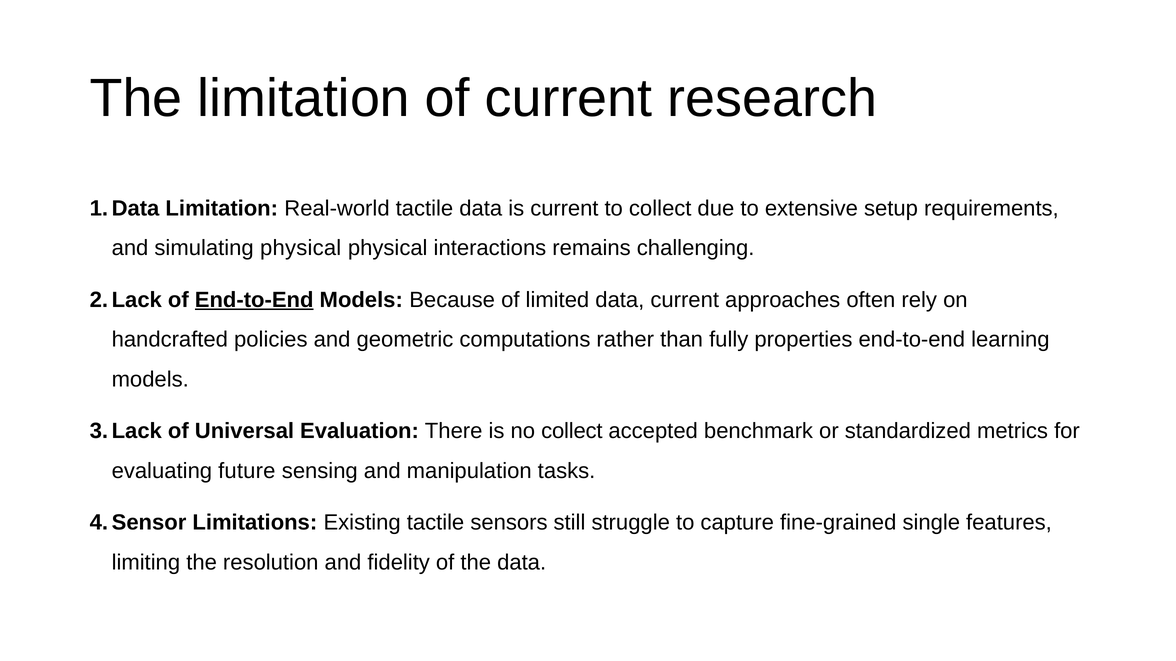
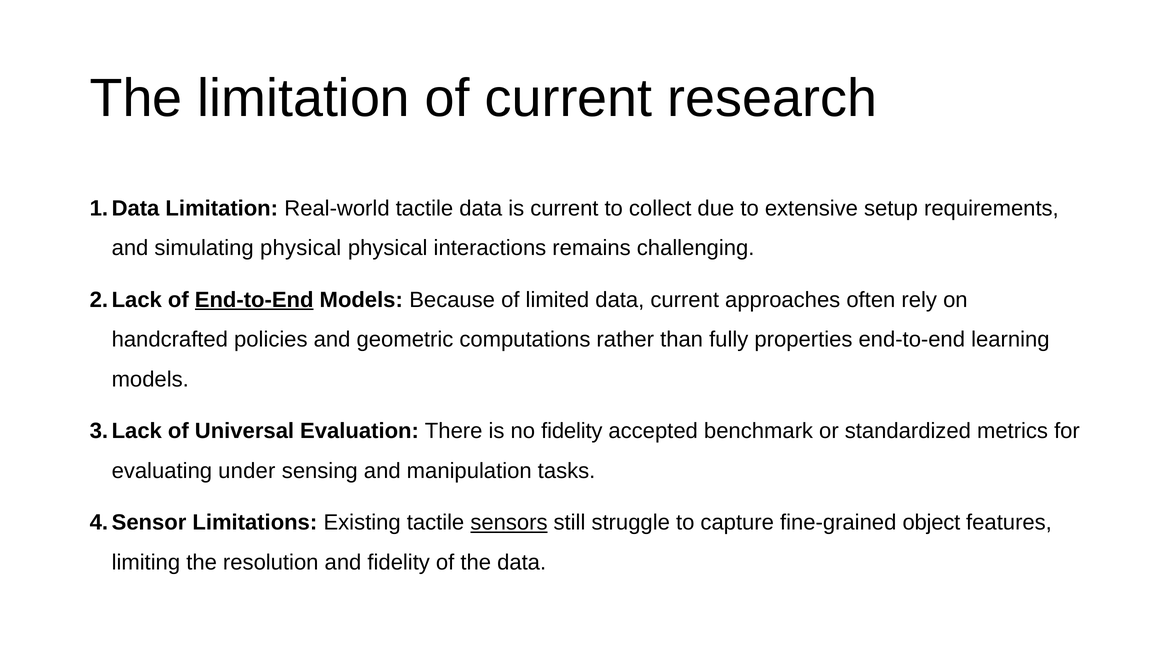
no collect: collect -> fidelity (572, 431)
future: future -> under (247, 471)
sensors underline: none -> present (509, 523)
single: single -> object (931, 523)
